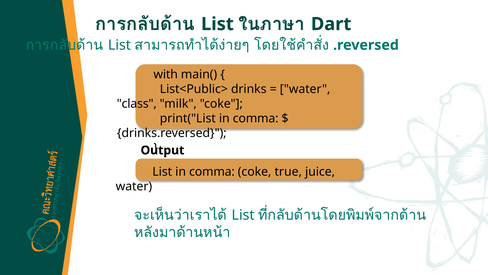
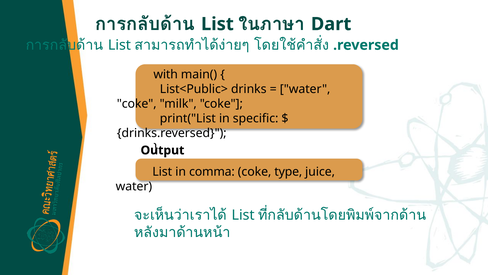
class: class -> coke (137, 104)
print("List in comma: comma -> specific (256, 118)
true: true -> type (288, 171)
